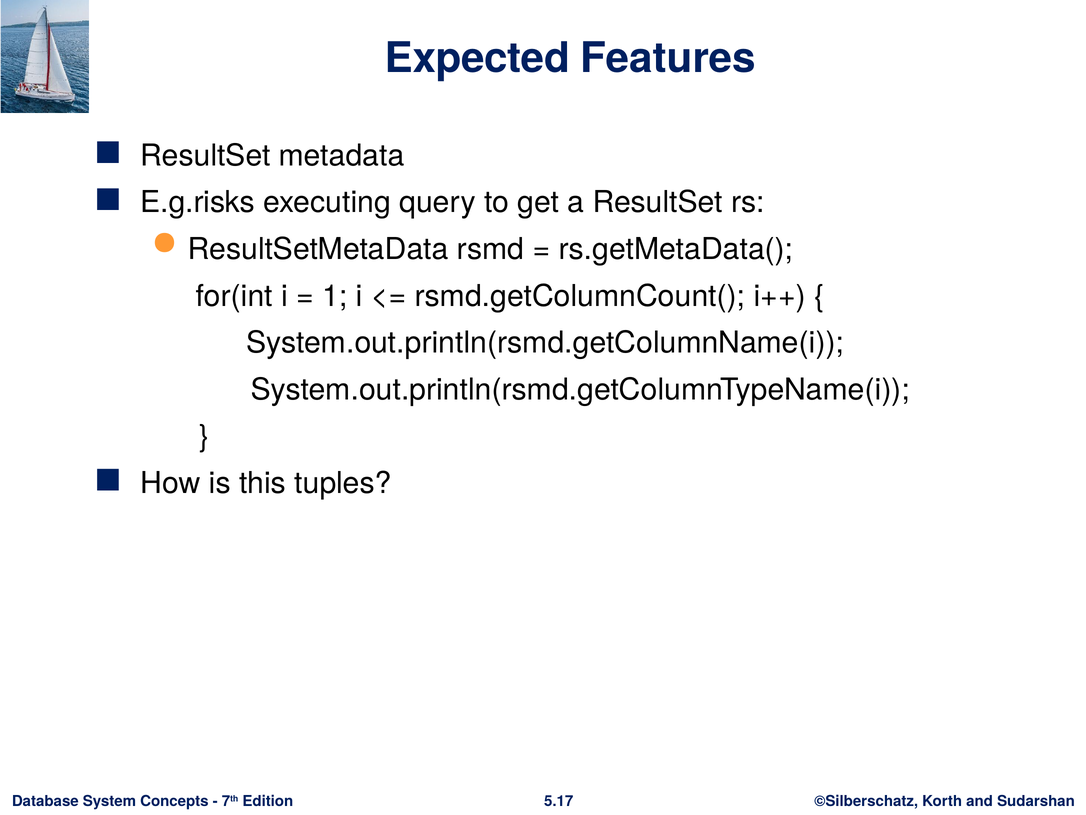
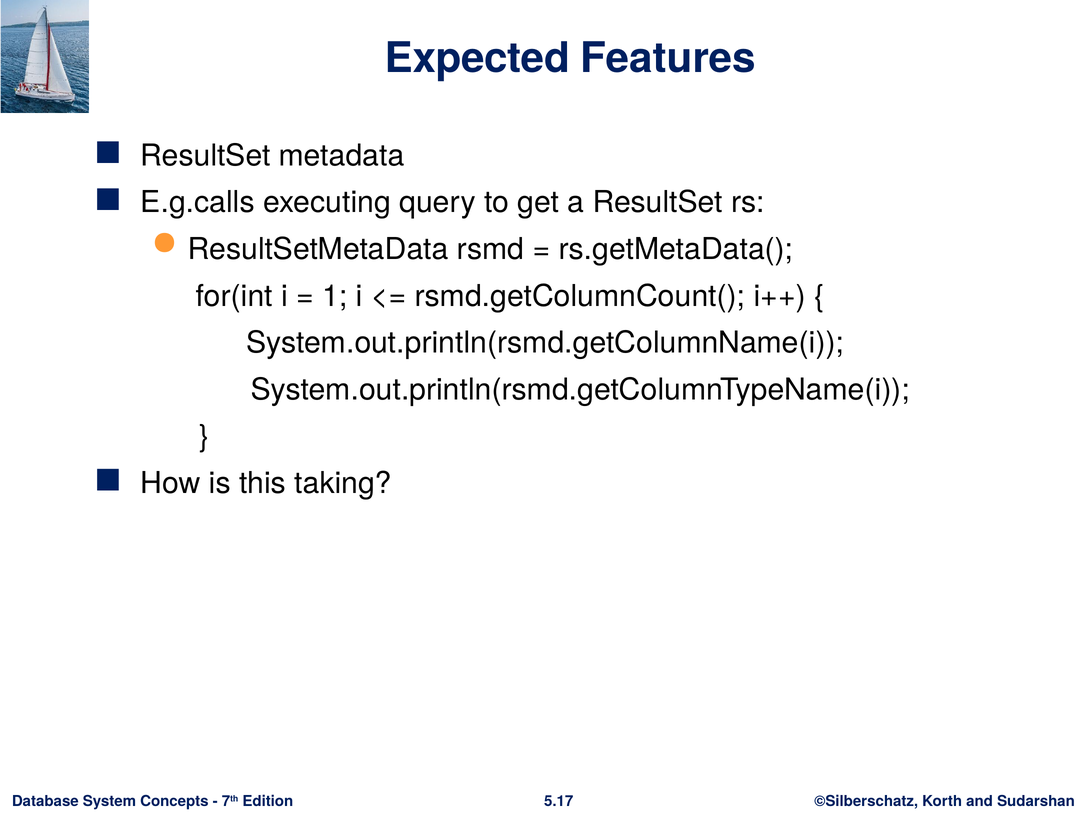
E.g.risks: E.g.risks -> E.g.calls (198, 202)
tuples: tuples -> taking (343, 483)
